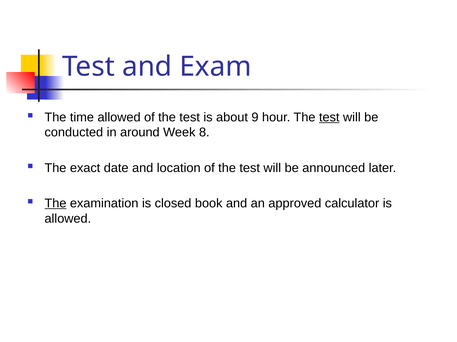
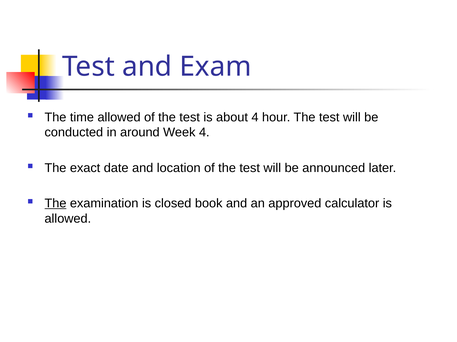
about 9: 9 -> 4 (255, 117)
test underline: present -> none (329, 117)
Week 8: 8 -> 4 (204, 133)
